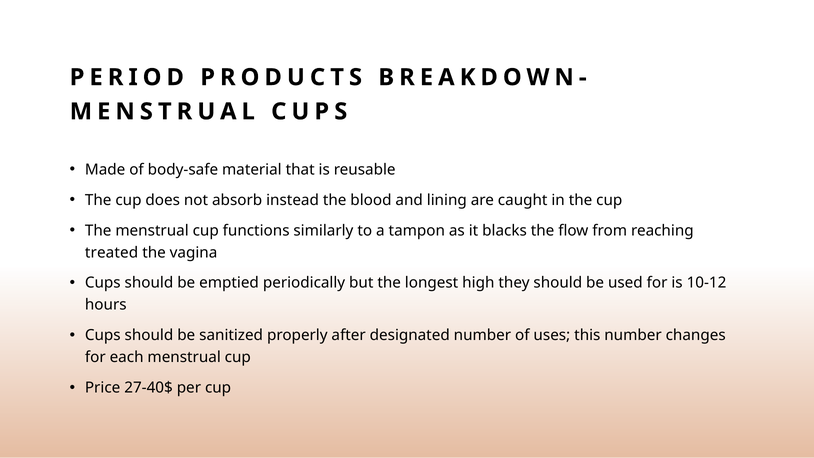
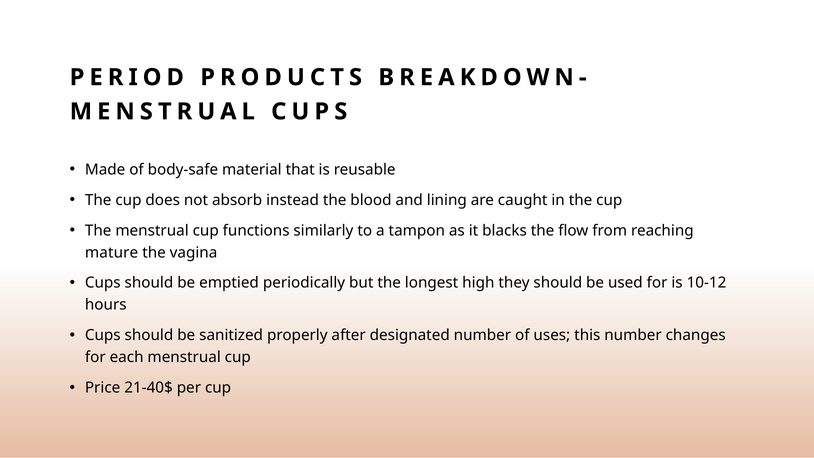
treated: treated -> mature (112, 252)
27-40$: 27-40$ -> 21-40$ (149, 388)
